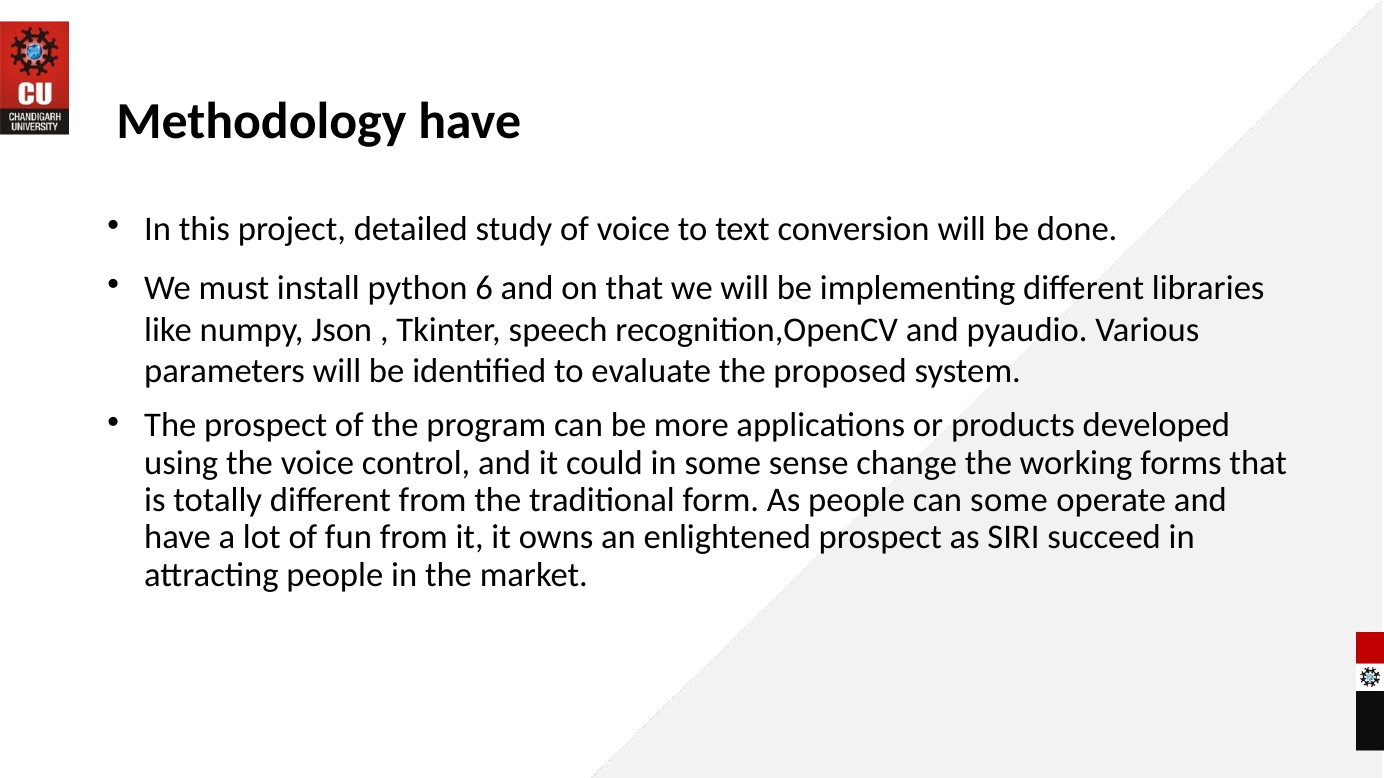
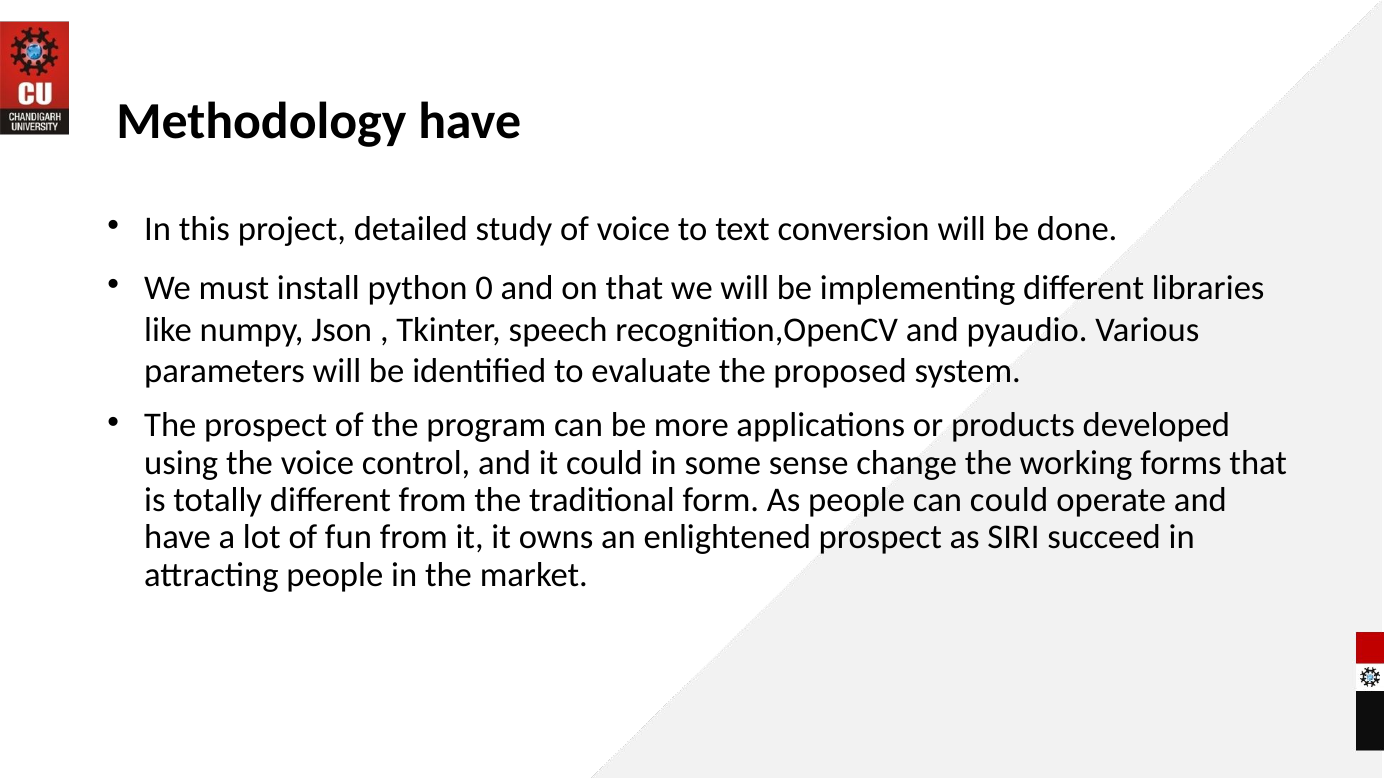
6: 6 -> 0 (484, 288)
can some: some -> could (1009, 500)
